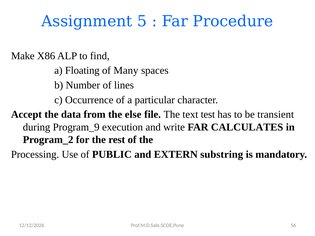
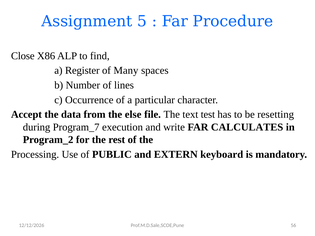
Make: Make -> Close (23, 56)
Floating: Floating -> Register (82, 71)
transient: transient -> resetting (276, 115)
Program_9: Program_9 -> Program_7 (76, 127)
substring: substring -> keyboard (222, 155)
